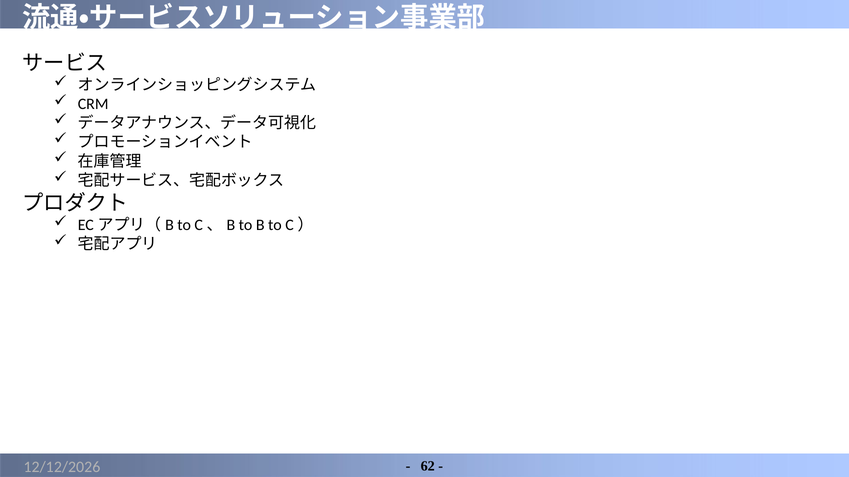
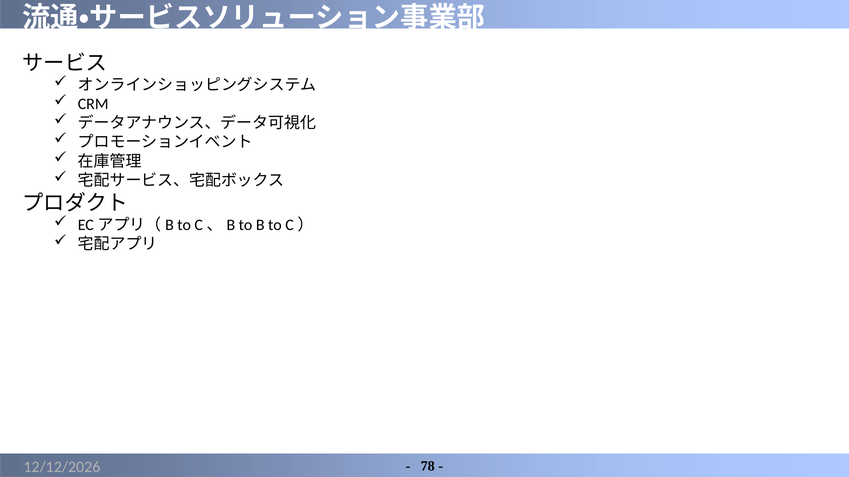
62: 62 -> 78 (428, 467)
